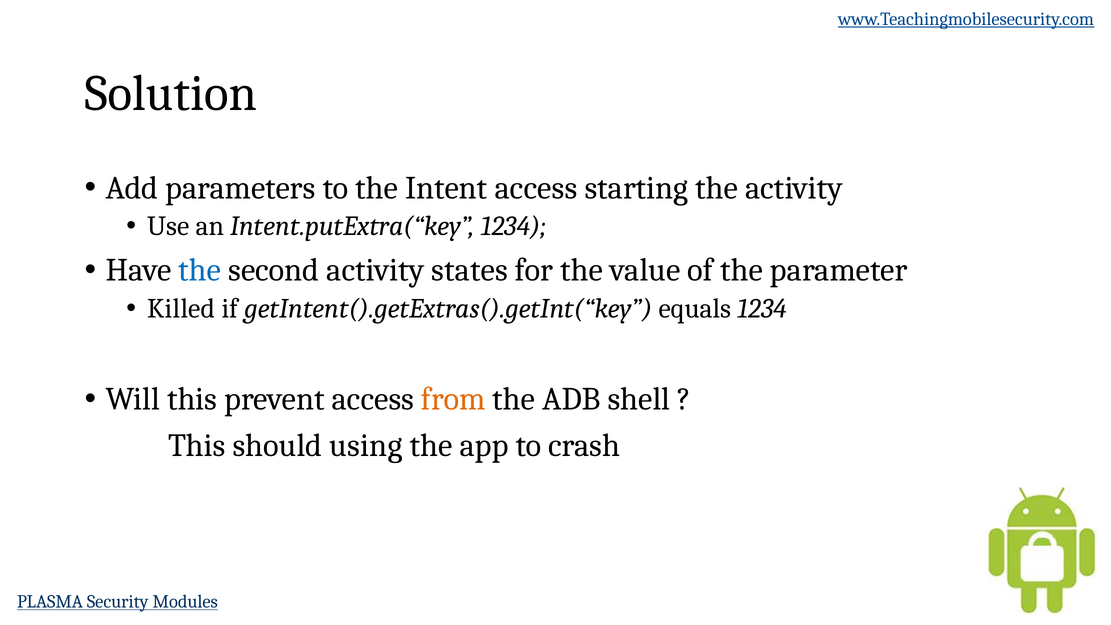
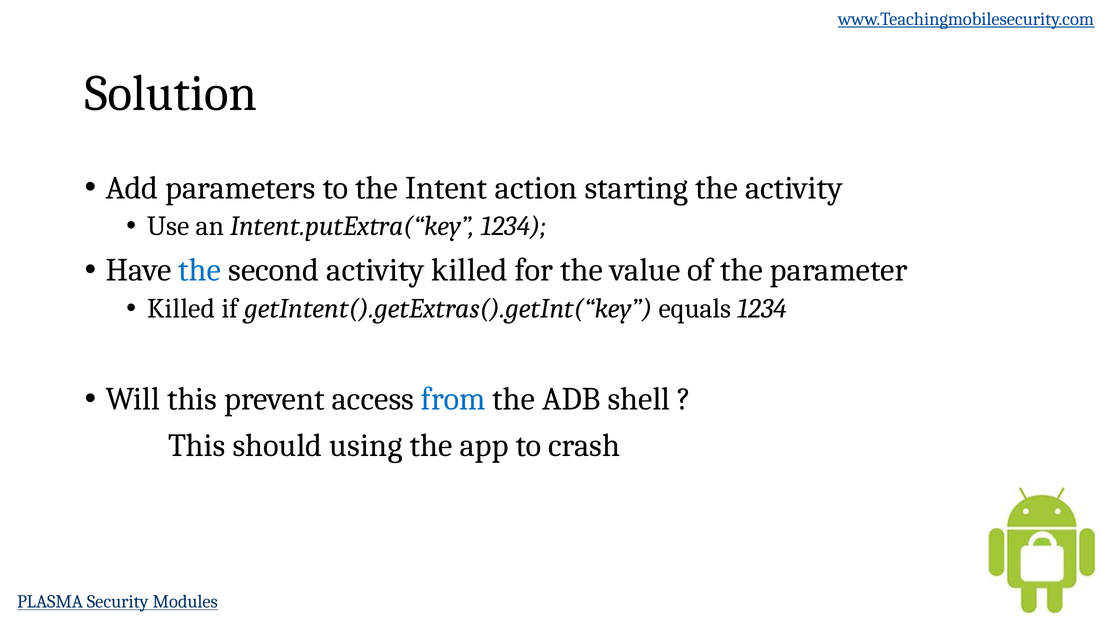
Intent access: access -> action (536, 188)
activity states: states -> killed (469, 270)
from colour: orange -> blue (453, 399)
